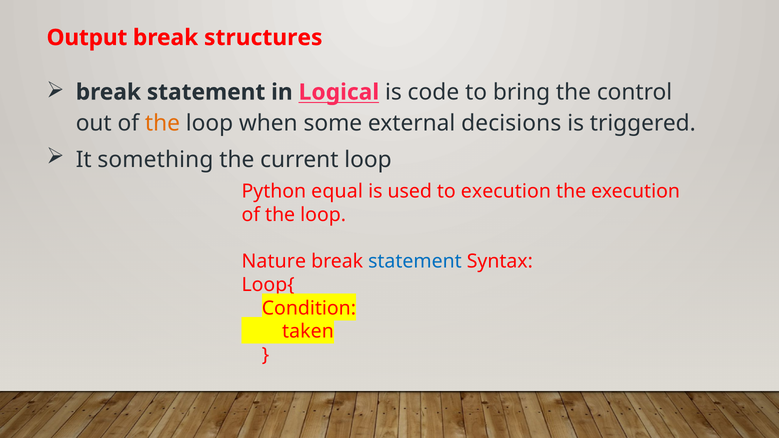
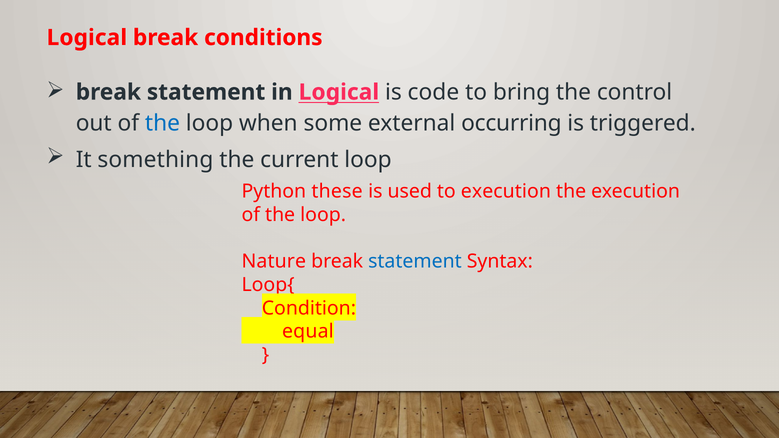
Output: Output -> Logical (87, 38)
structures: structures -> conditions (263, 38)
the colour: orange -> blue (162, 123)
decisions: decisions -> occurring (511, 123)
equal: equal -> these (337, 191)
taken: taken -> equal (308, 332)
